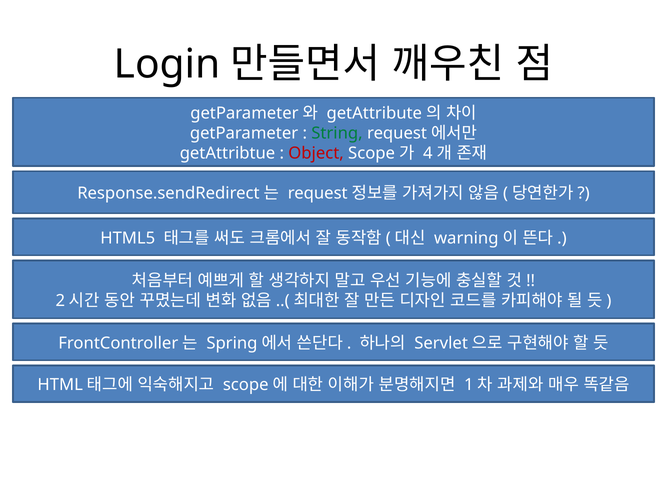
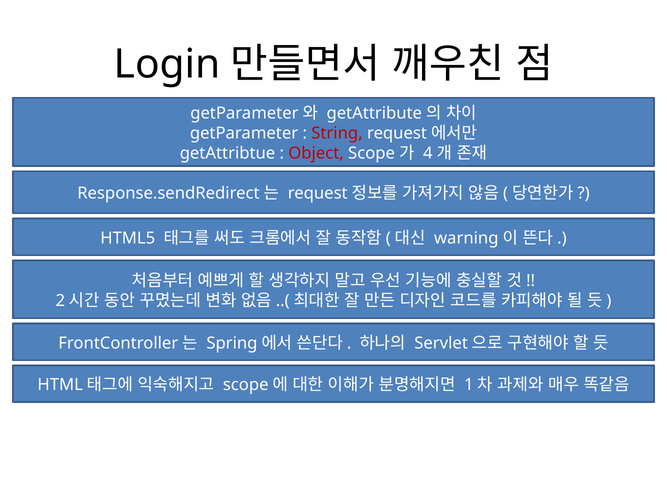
String colour: green -> red (337, 133)
